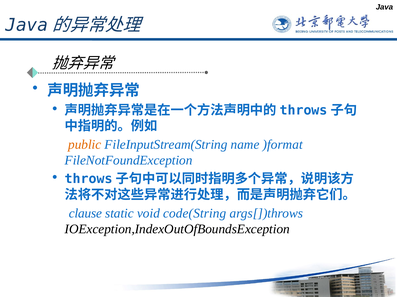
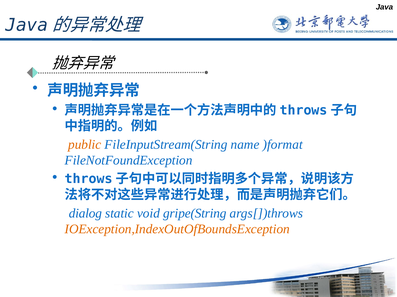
clause: clause -> dialog (85, 214)
code(String: code(String -> gripe(String (195, 214)
IOException,IndexOutOfBoundsException colour: black -> orange (177, 230)
